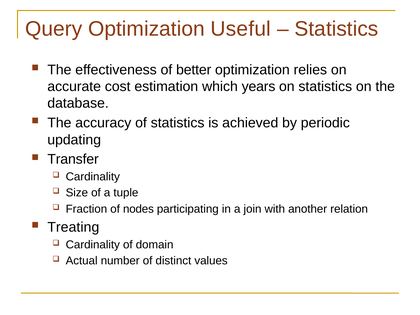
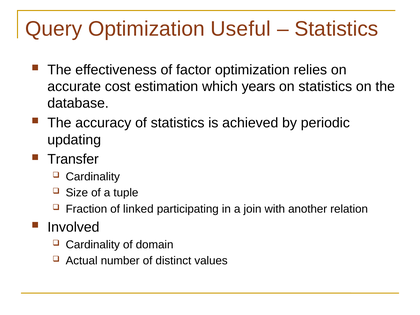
better: better -> factor (194, 70)
nodes: nodes -> linked (138, 209)
Treating: Treating -> Involved (73, 227)
